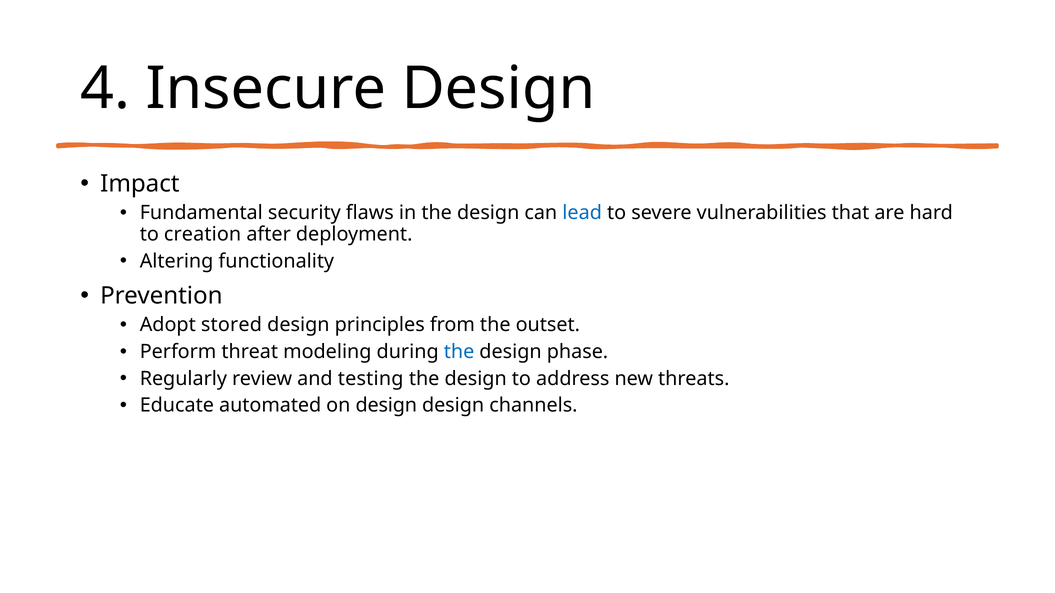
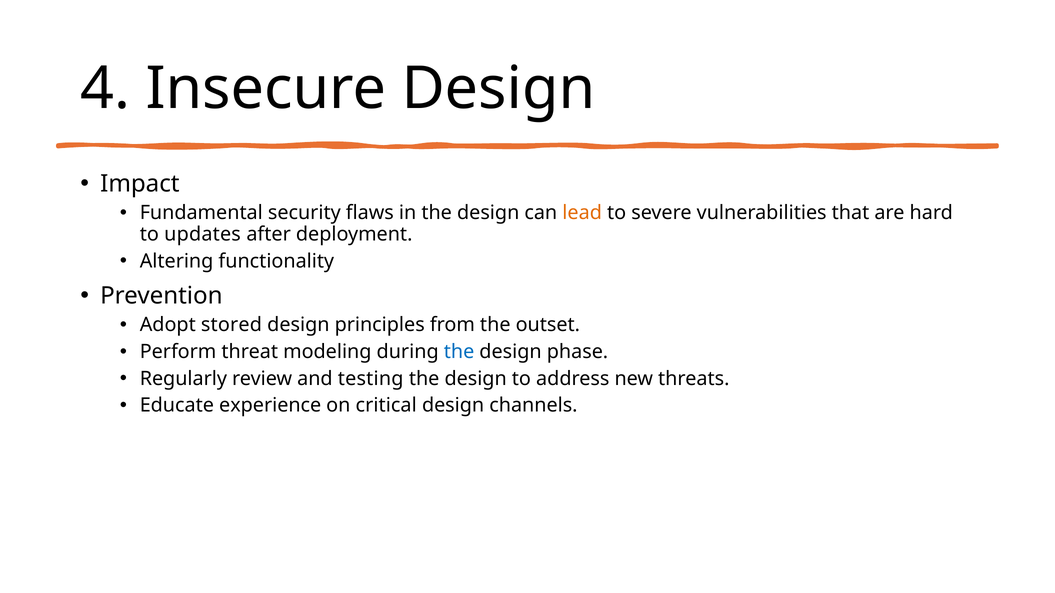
lead colour: blue -> orange (582, 213)
creation: creation -> updates (203, 234)
automated: automated -> experience (270, 406)
on design: design -> critical (386, 406)
